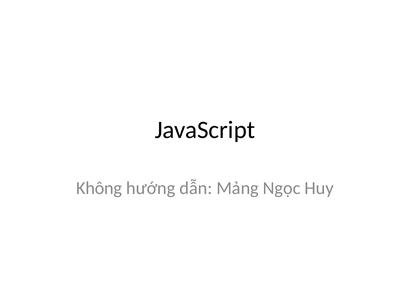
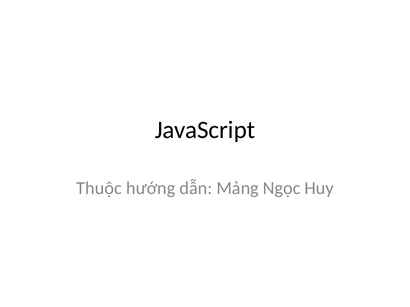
Không: Không -> Thuộc (99, 189)
